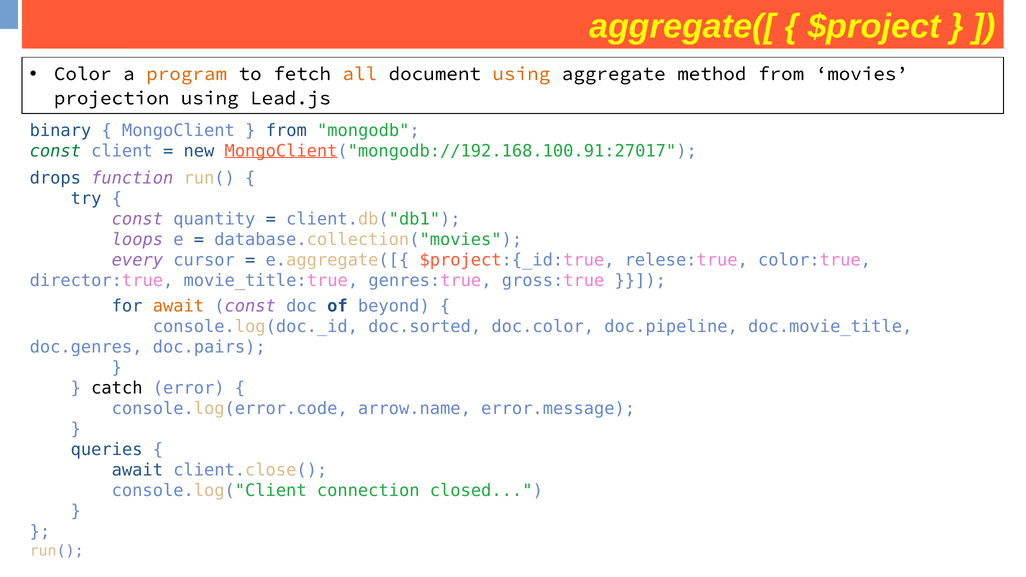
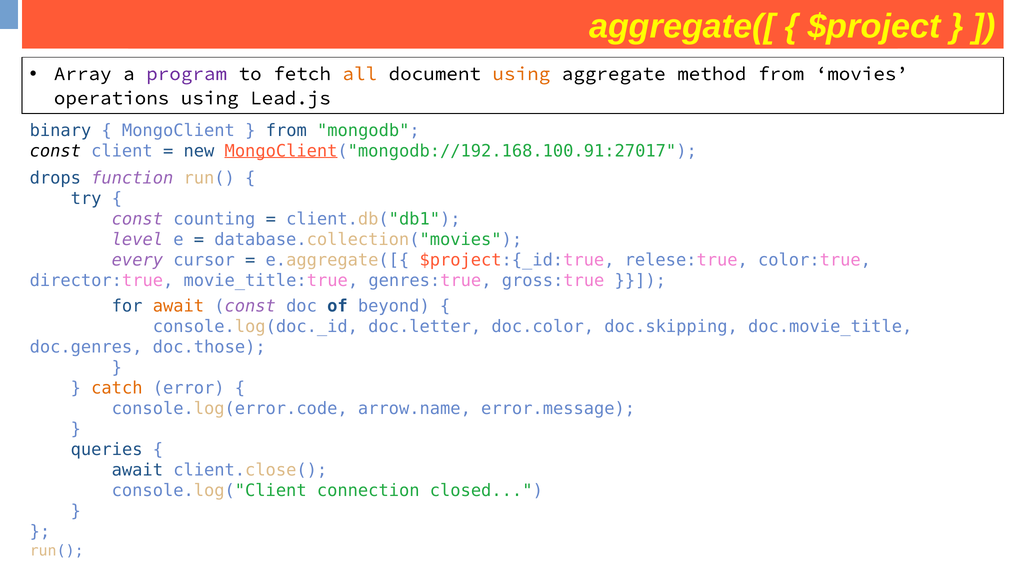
Color: Color -> Array (83, 74)
program colour: orange -> purple (187, 74)
projection: projection -> operations (112, 98)
const colour: green -> black (55, 151)
quantity: quantity -> counting (214, 219)
loops: loops -> level (137, 240)
doc.sorted: doc.sorted -> doc.letter (425, 327)
doc.pipeline: doc.pipeline -> doc.skipping (671, 327)
doc.pairs: doc.pairs -> doc.those (209, 347)
catch colour: black -> orange (117, 388)
